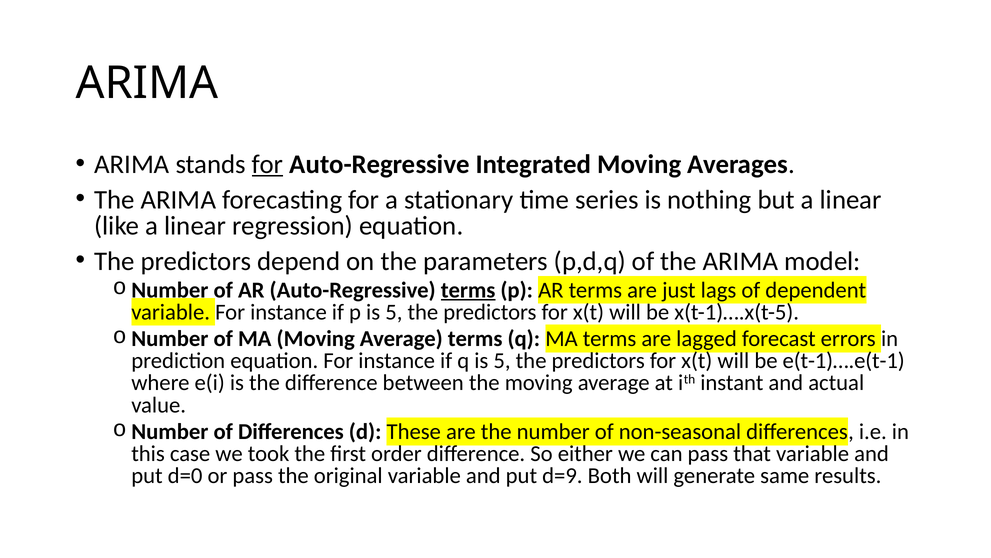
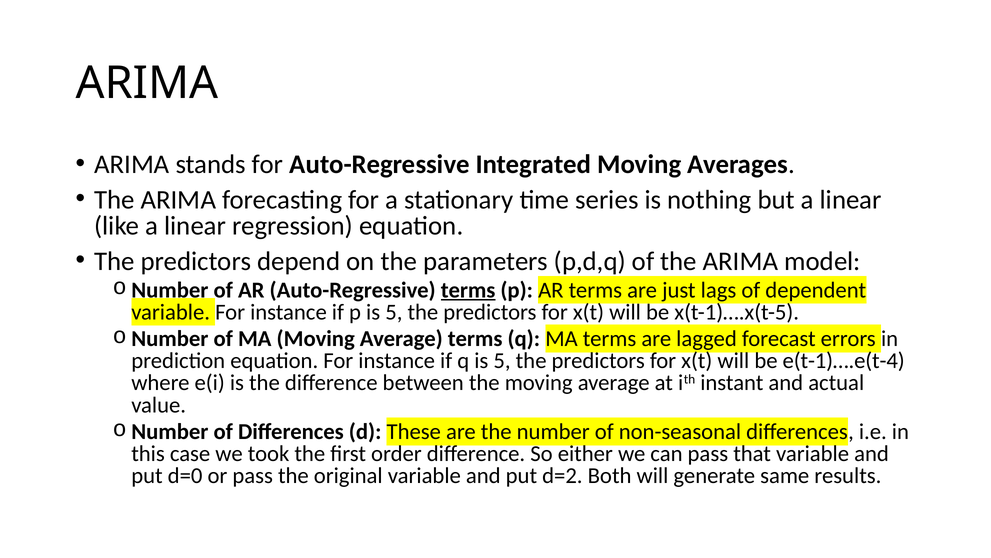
for underline: present -> none (268, 164)
e(t-1)….e(t-1: e(t-1)….e(t-1 -> e(t-1)….e(t-4 (844, 361)
d=9: d=9 -> d=2 (562, 475)
